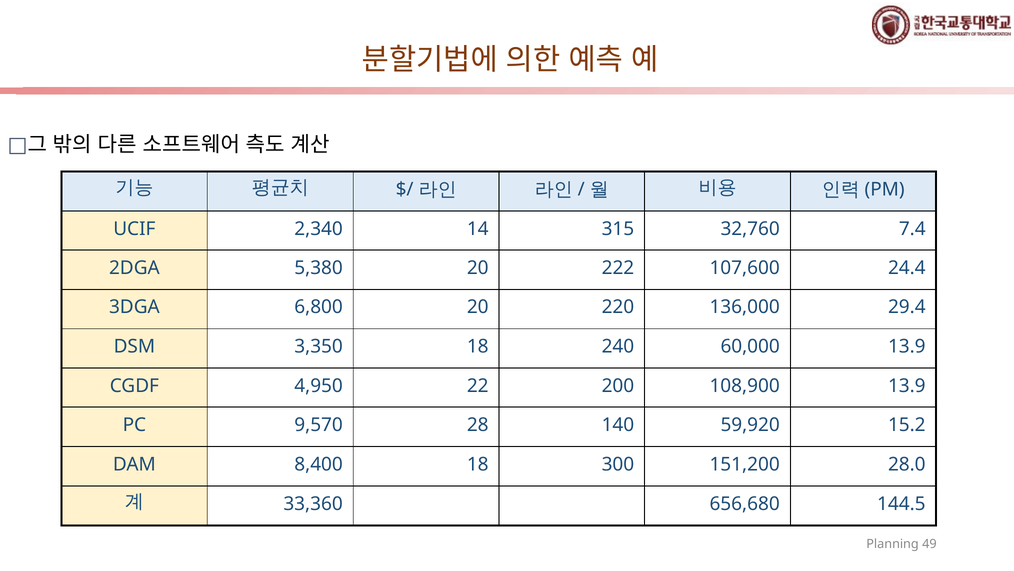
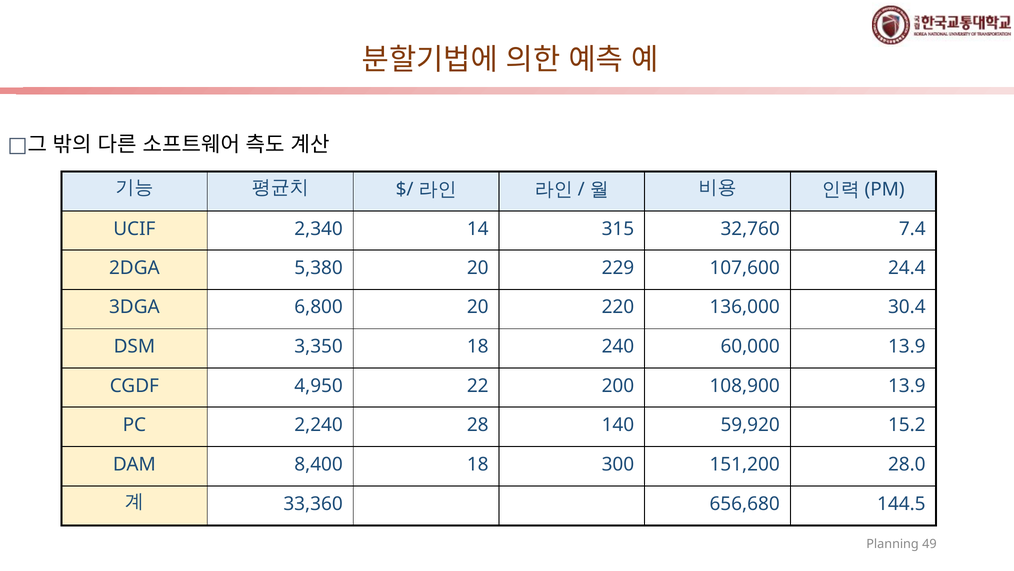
222: 222 -> 229 (618, 268)
29.4: 29.4 -> 30.4 (907, 307)
9,570: 9,570 -> 2,240 (319, 424)
